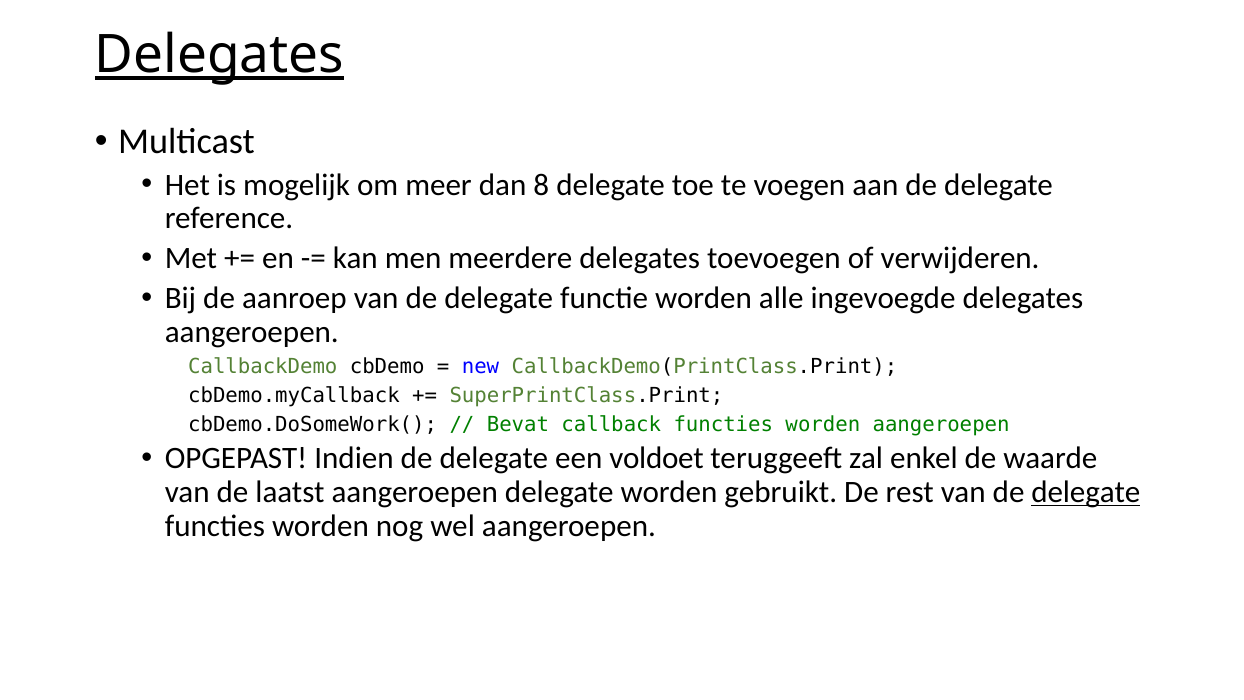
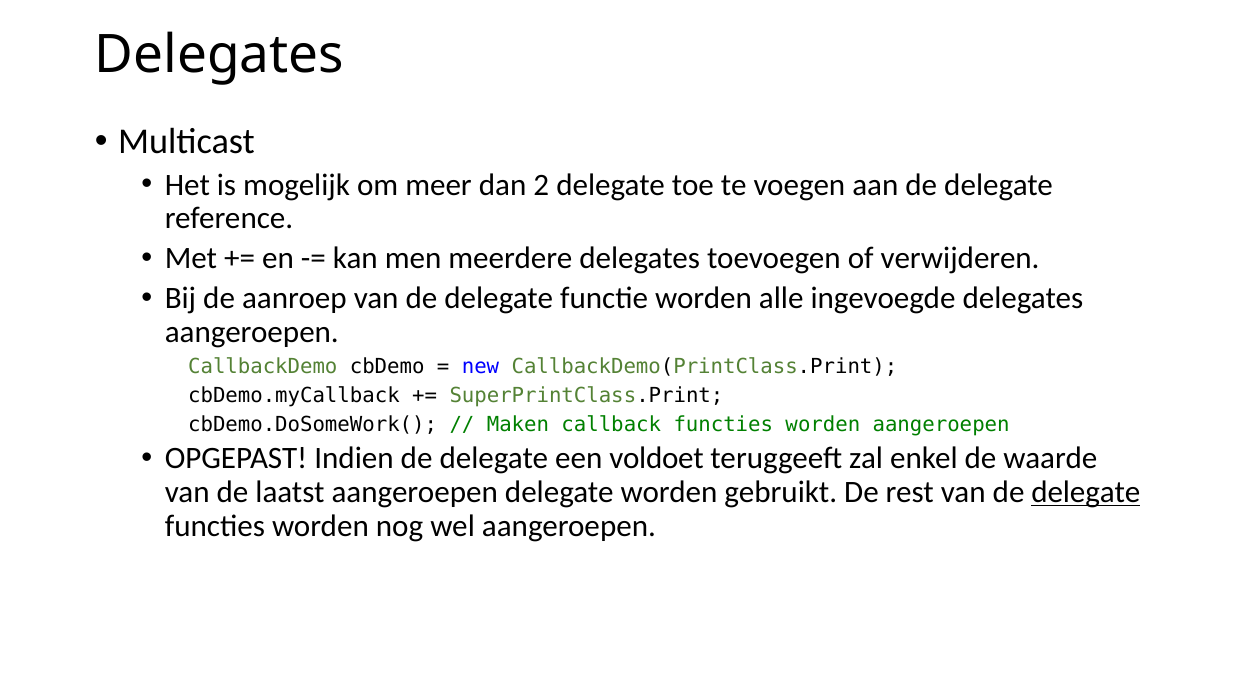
Delegates underline: present -> none (220, 55)
8: 8 -> 2 (541, 185)
Bevat: Bevat -> Maken (518, 424)
